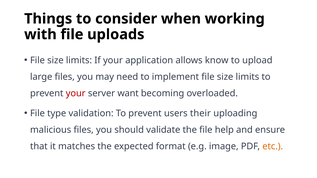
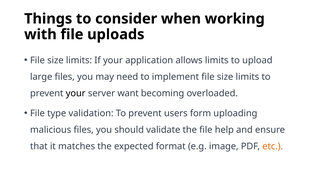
allows know: know -> limits (217, 60)
your colour: red -> black (76, 94)
their: their -> form (201, 113)
